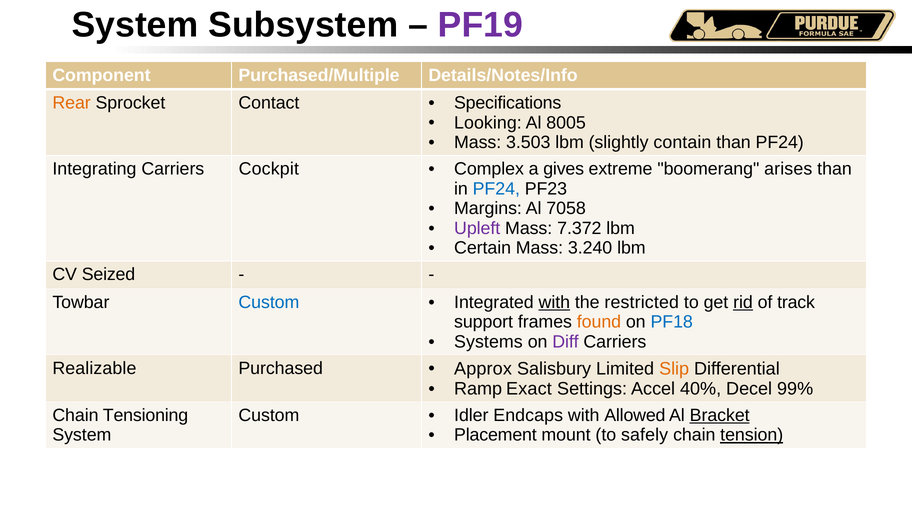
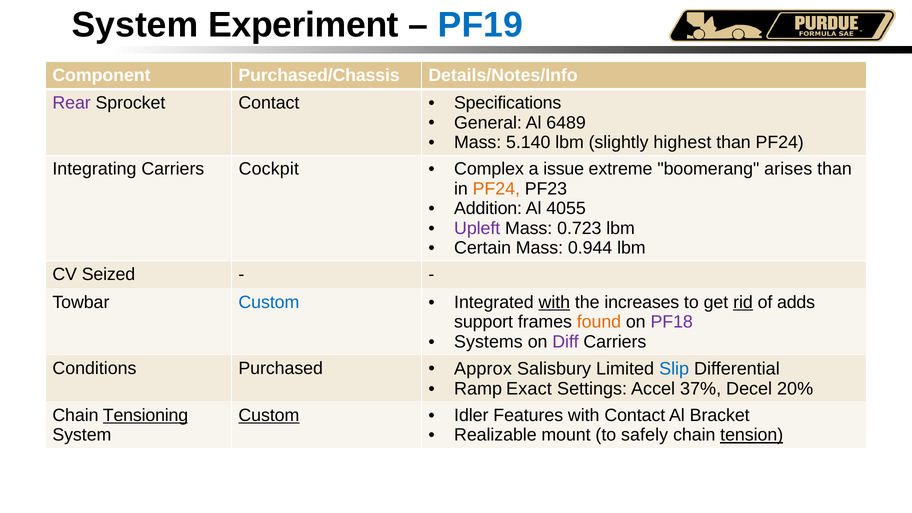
Subsystem: Subsystem -> Experiment (304, 25)
PF19 colour: purple -> blue (481, 25)
Purchased/Multiple: Purchased/Multiple -> Purchased/Chassis (319, 75)
Rear colour: orange -> purple (72, 103)
Looking: Looking -> General (488, 123)
8005: 8005 -> 6489 (566, 123)
3.503: 3.503 -> 5.140 (528, 142)
contain: contain -> highest (682, 142)
gives: gives -> issue (564, 169)
PF24 colour: blue -> orange (496, 189)
Margins: Margins -> Addition (488, 208)
7058: 7058 -> 4055 (566, 208)
7.372: 7.372 -> 0.723 (579, 228)
3.240: 3.240 -> 0.944 (590, 248)
restricted: restricted -> increases (642, 302)
track: track -> adds (796, 302)
PF18 colour: blue -> purple (672, 322)
Realizable: Realizable -> Conditions (94, 368)
Slip colour: orange -> blue (674, 369)
40%: 40% -> 37% (701, 389)
99%: 99% -> 20% (795, 389)
Tensioning underline: none -> present (146, 415)
Custom underline: none -> present (269, 415)
Endcaps: Endcaps -> Features (528, 415)
with Allowed: Allowed -> Contact (635, 415)
Bracket underline: present -> none (720, 415)
Placement: Placement -> Realizable (495, 435)
